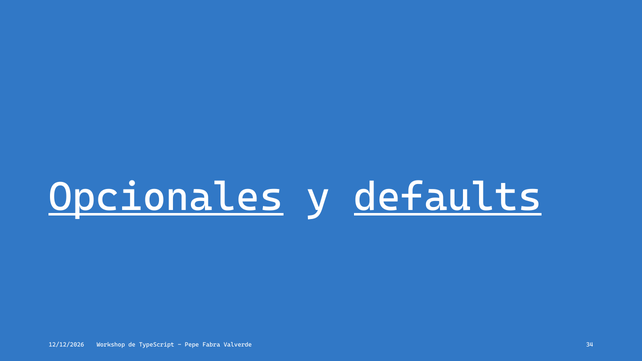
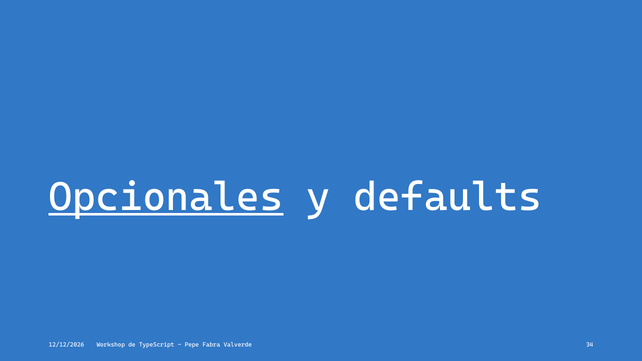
defaults underline: present -> none (448, 197)
